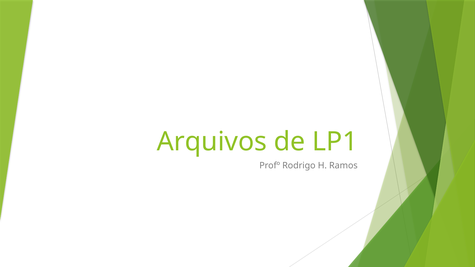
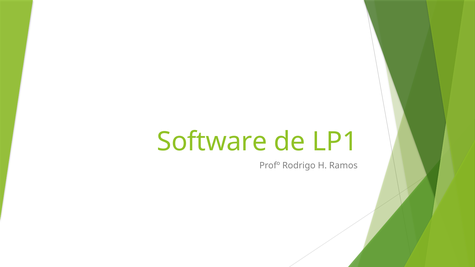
Arquivos: Arquivos -> Software (212, 142)
